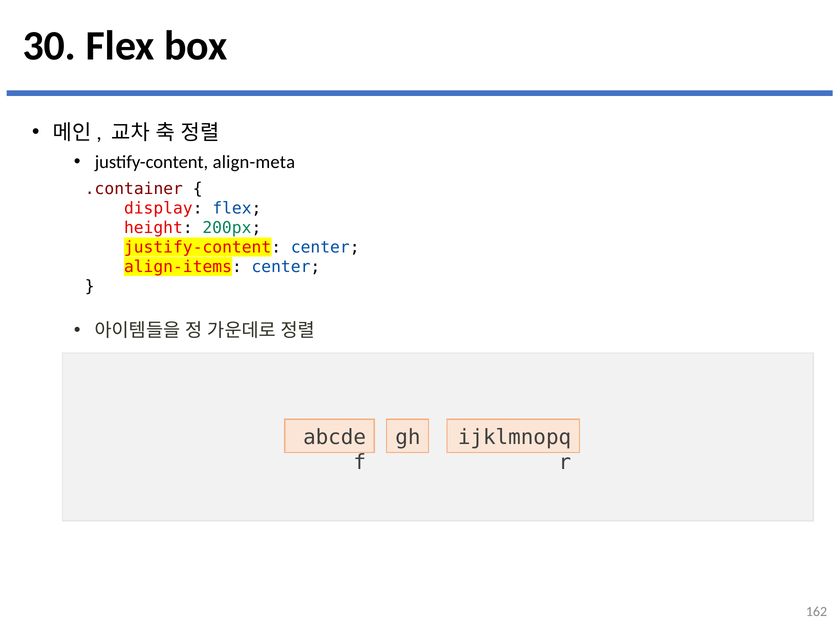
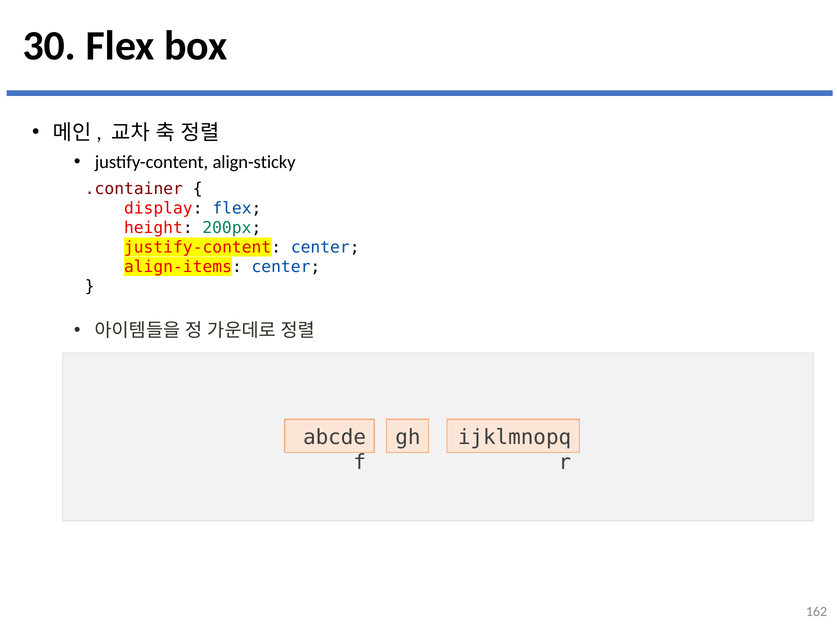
align-meta: align-meta -> align-sticky (254, 162)
